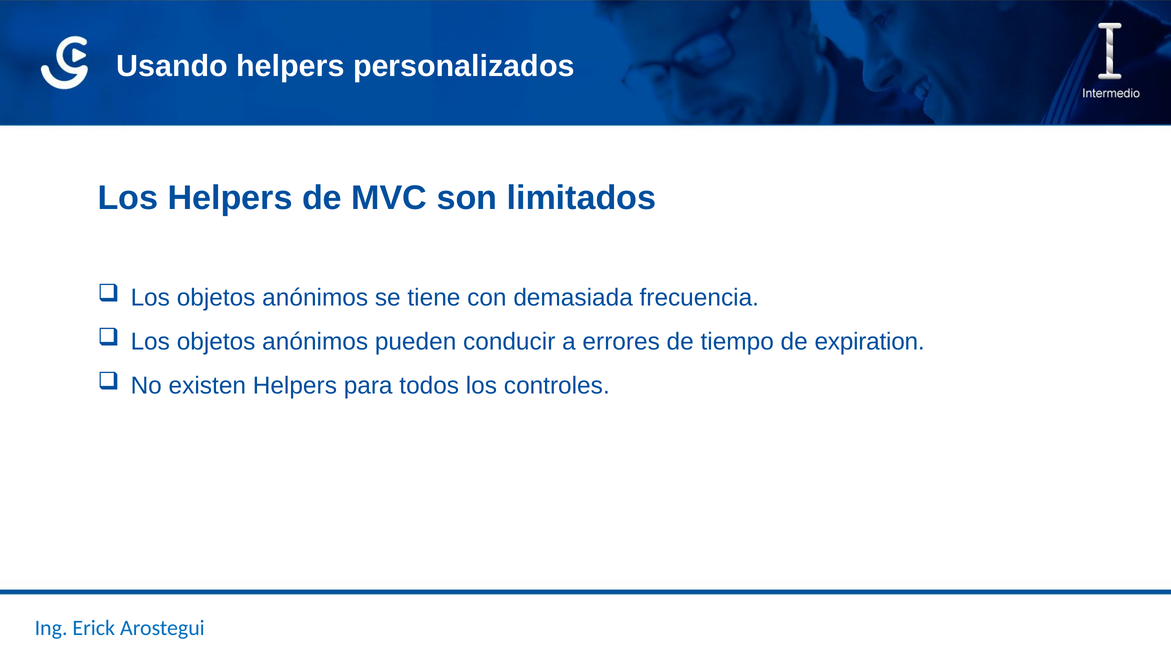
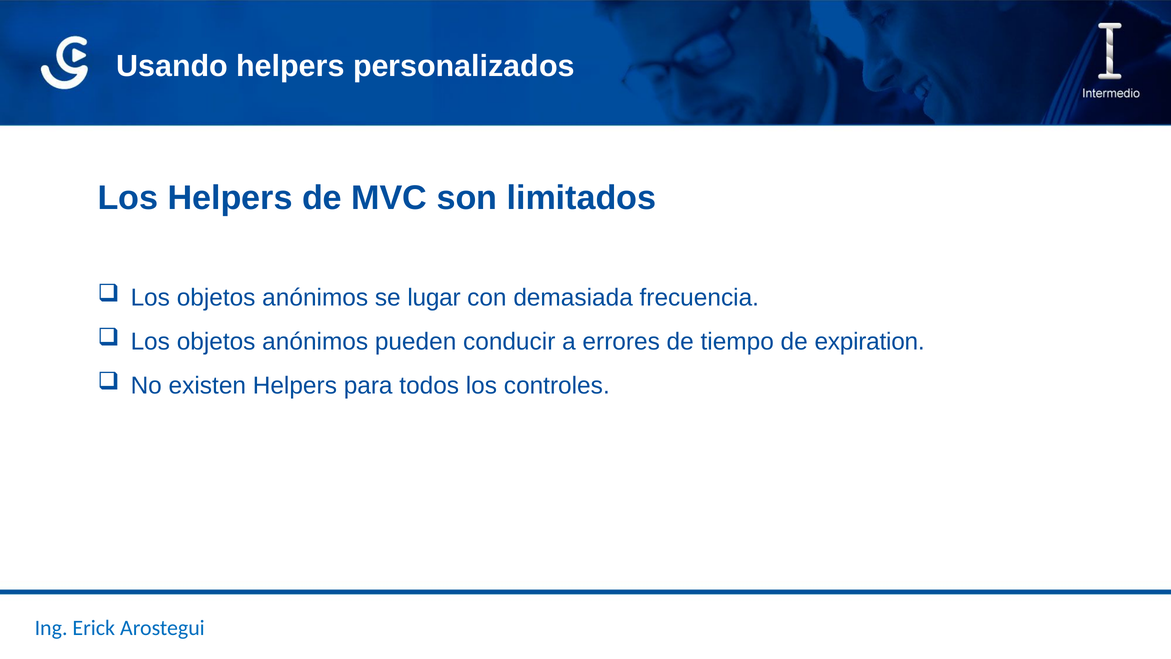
tiene: tiene -> lugar (434, 298)
